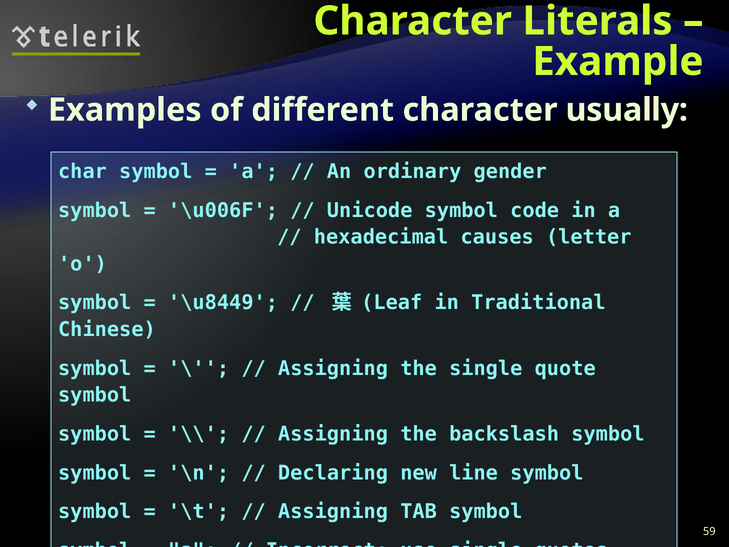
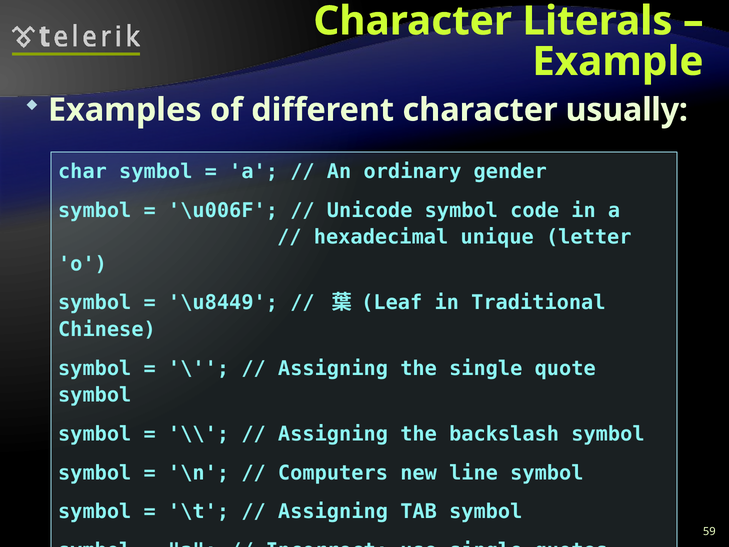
causes: causes -> unique (497, 237)
Declaring: Declaring -> Computers (333, 473)
